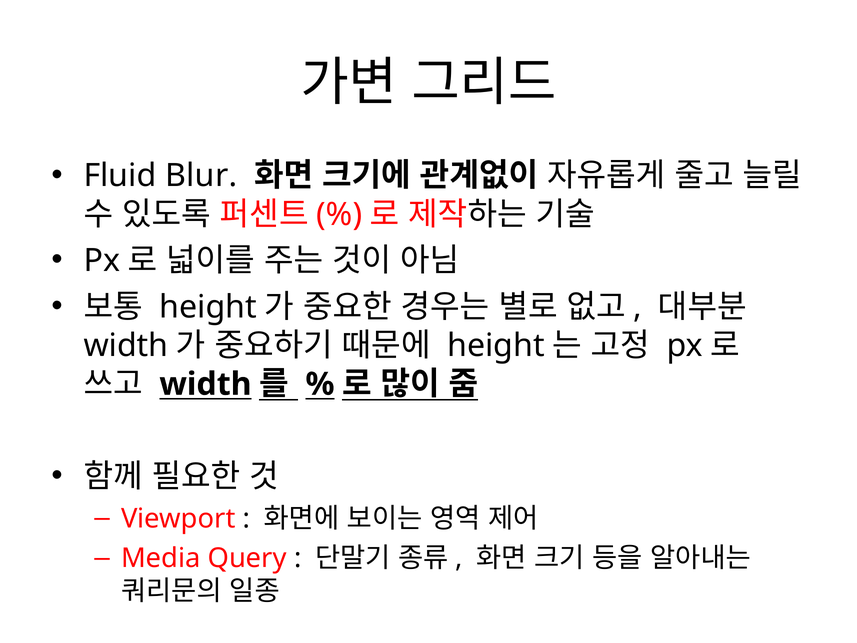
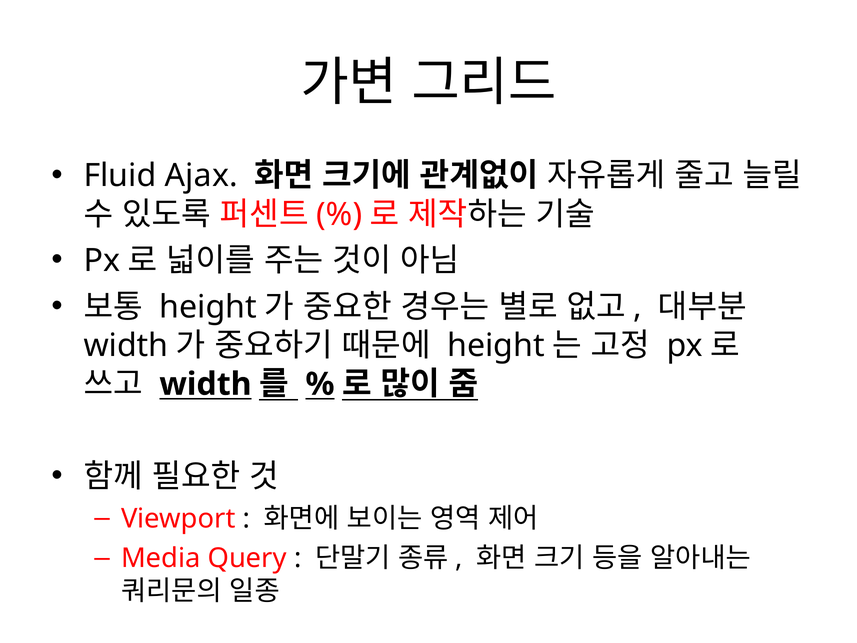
Blur: Blur -> Ajax (201, 176)
